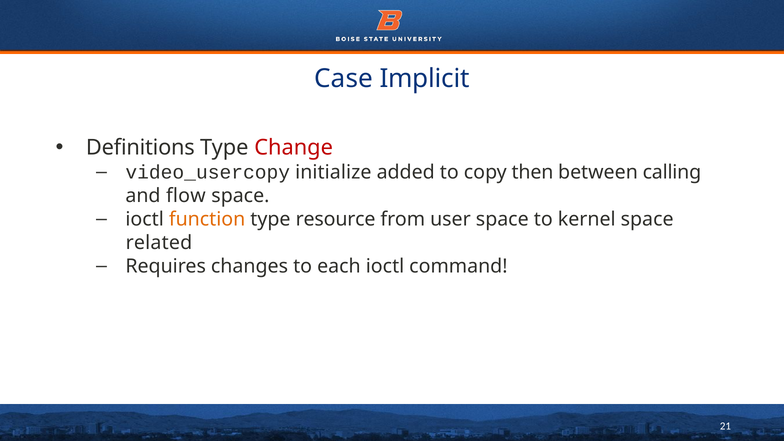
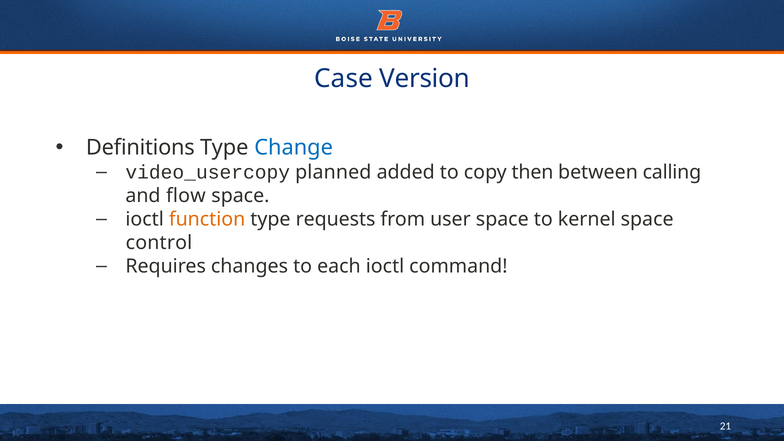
Implicit: Implicit -> Version (425, 79)
Change colour: red -> blue (294, 148)
initialize: initialize -> planned (333, 172)
resource: resource -> requests (336, 219)
related: related -> control (159, 243)
